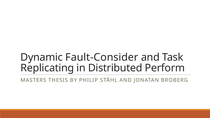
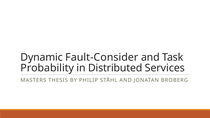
Replicating: Replicating -> Probability (47, 68)
Perform: Perform -> Services (165, 68)
